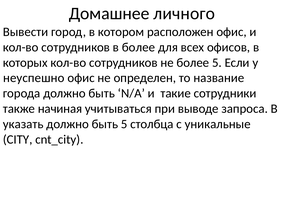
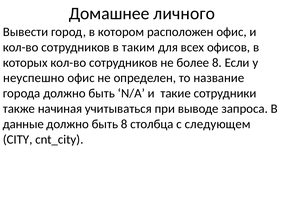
в более: более -> таким (138, 47)
более 5: 5 -> 8 (217, 63)
указать: указать -> данные (23, 124)
быть 5: 5 -> 8 (124, 124)
уникальные: уникальные -> следующем (218, 124)
